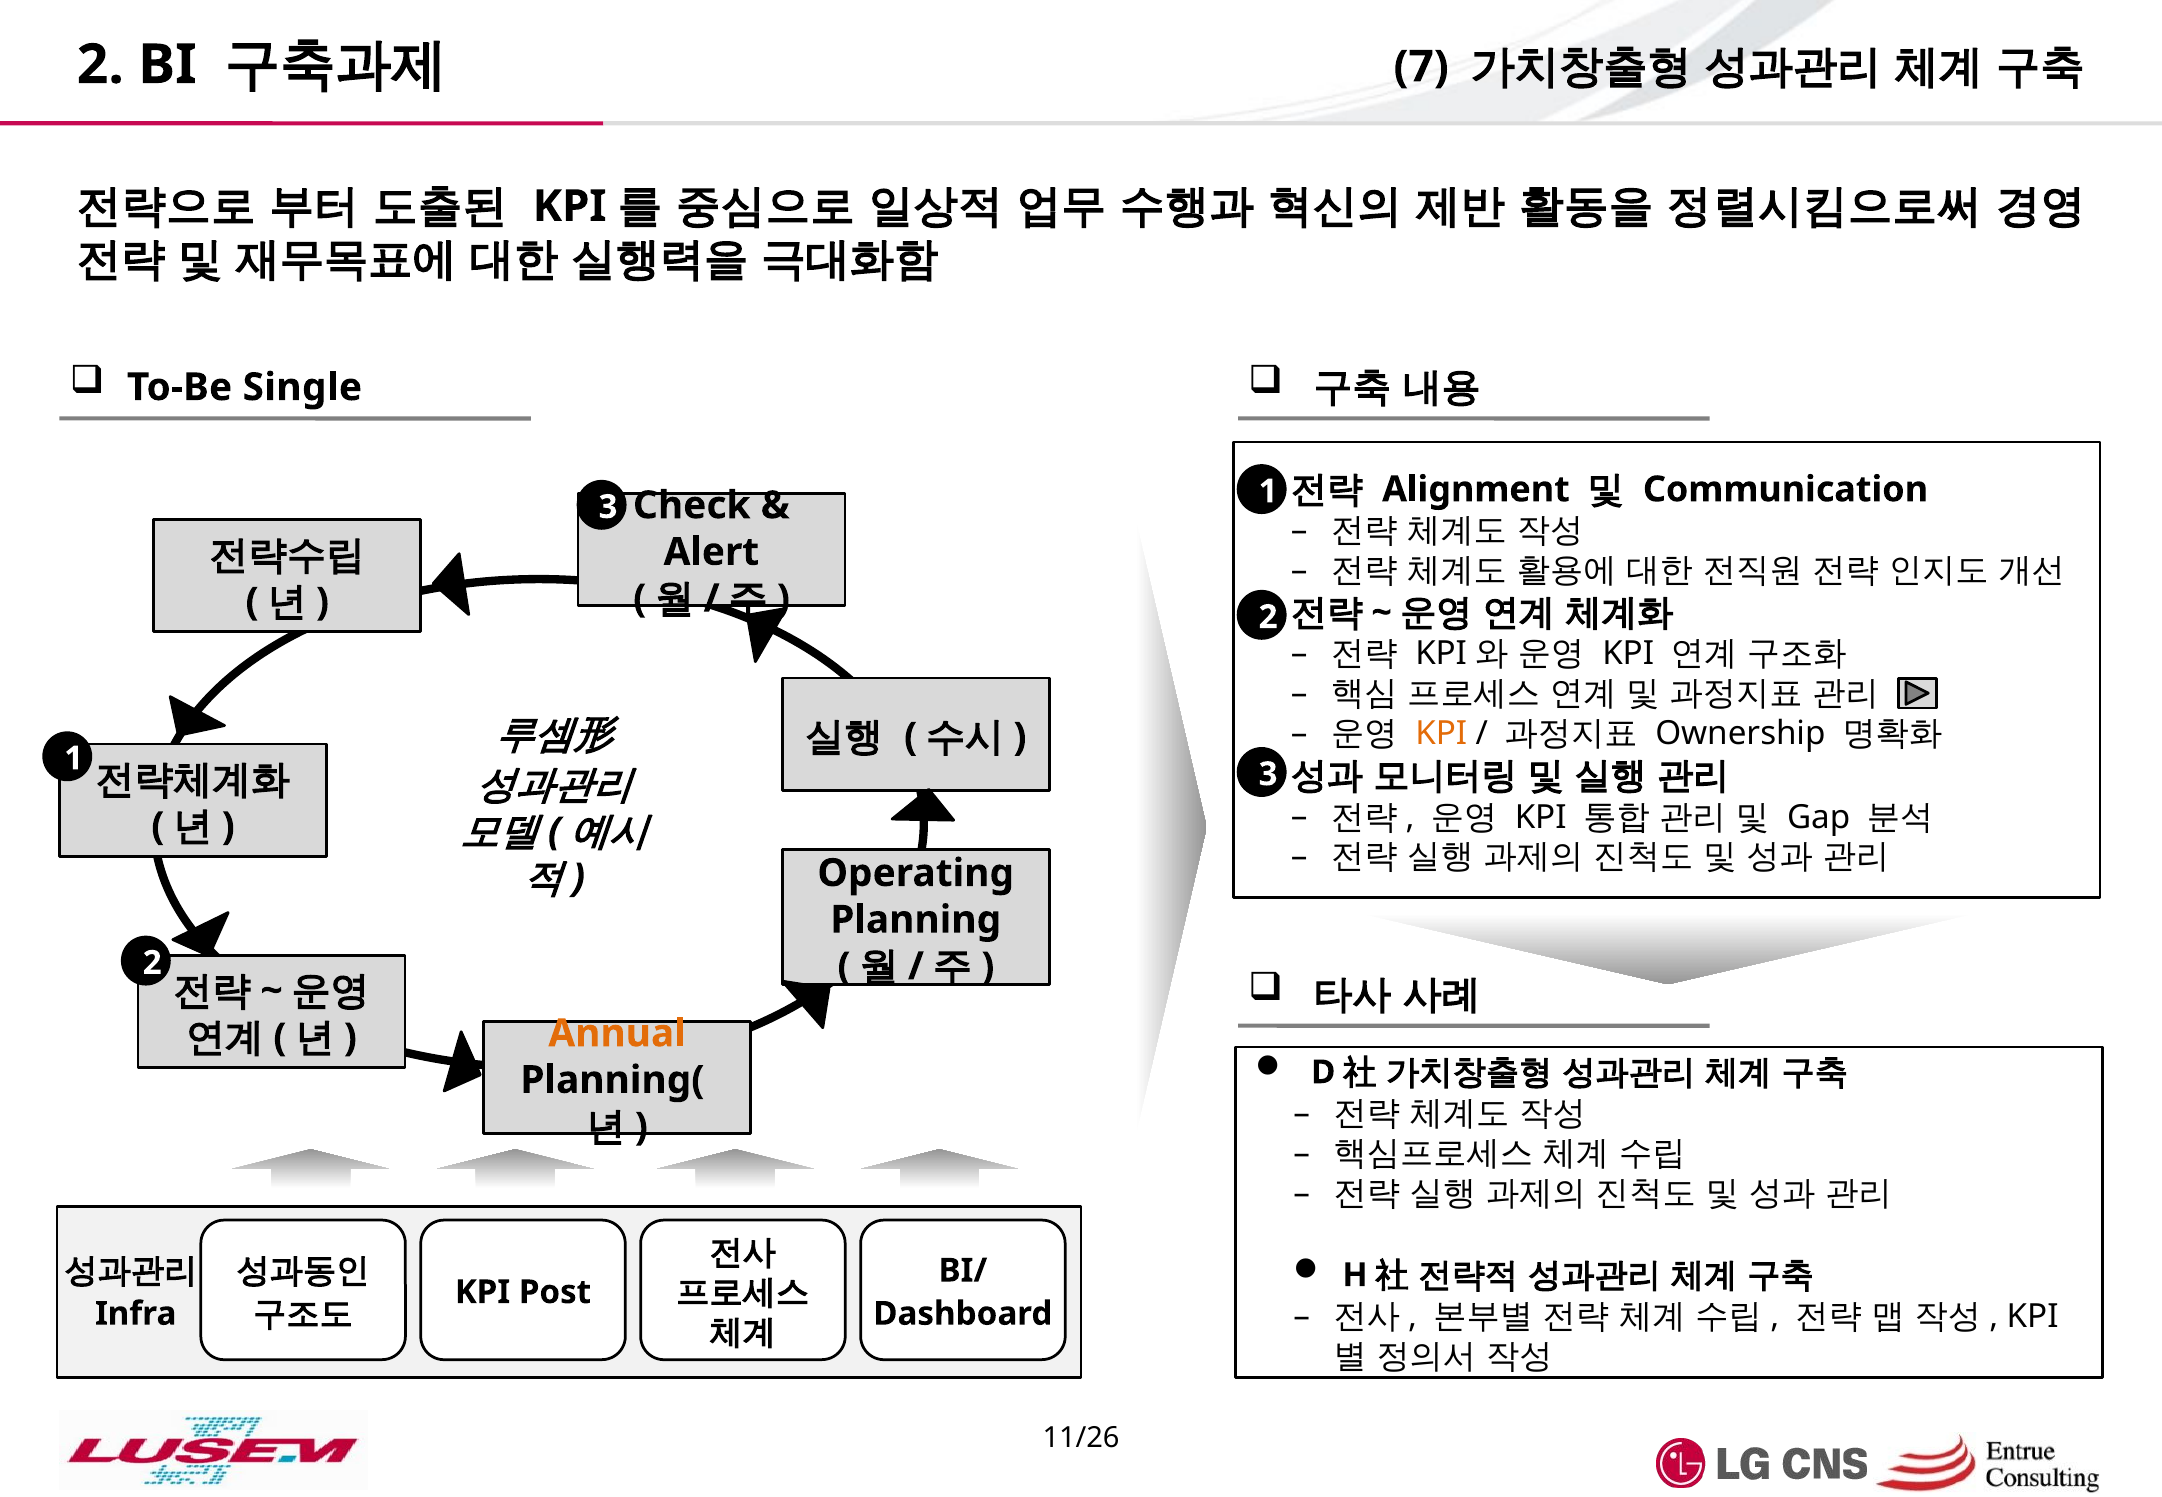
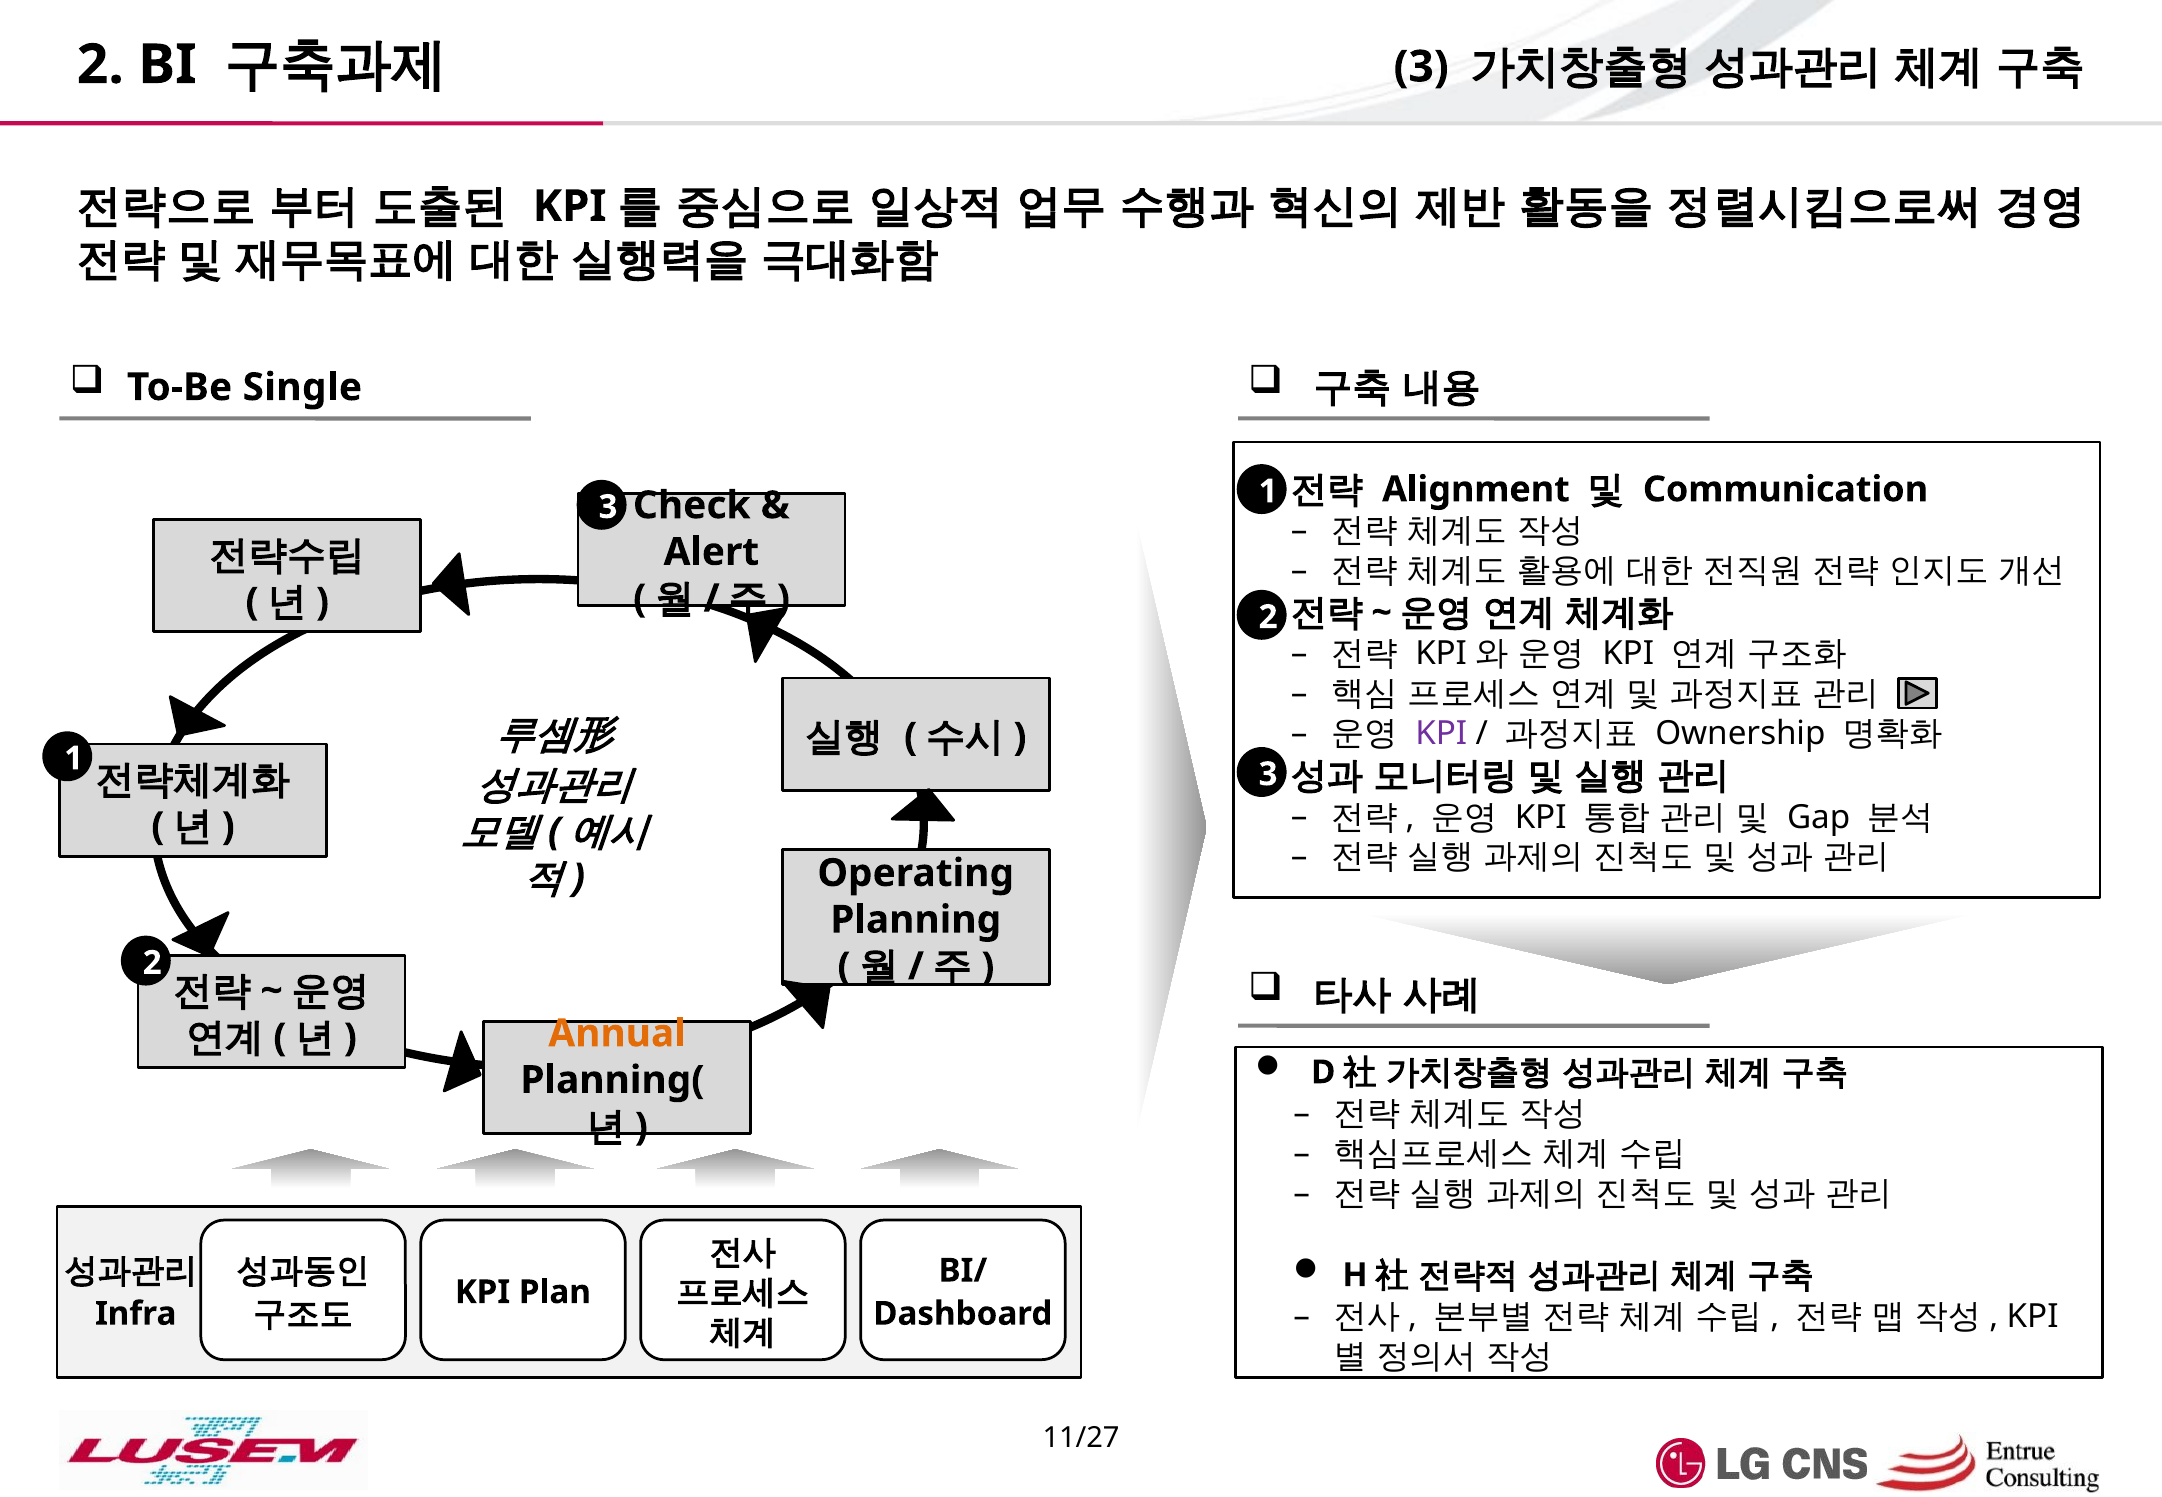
7: 7 -> 3 (1421, 67)
KPI colour: orange -> purple (1441, 734)
Post: Post -> Plan (555, 1292)
11/26: 11/26 -> 11/27 (1081, 1438)
